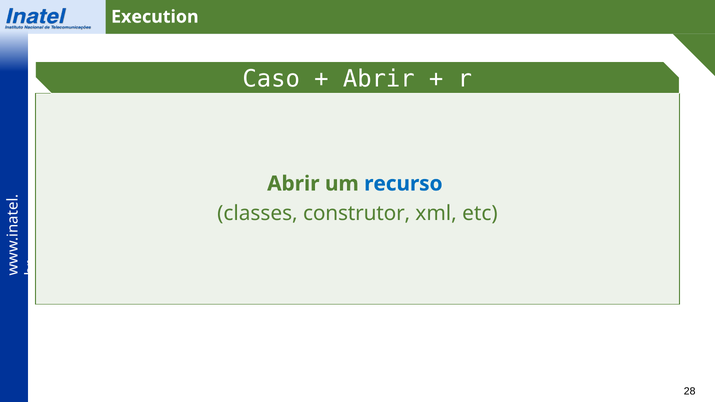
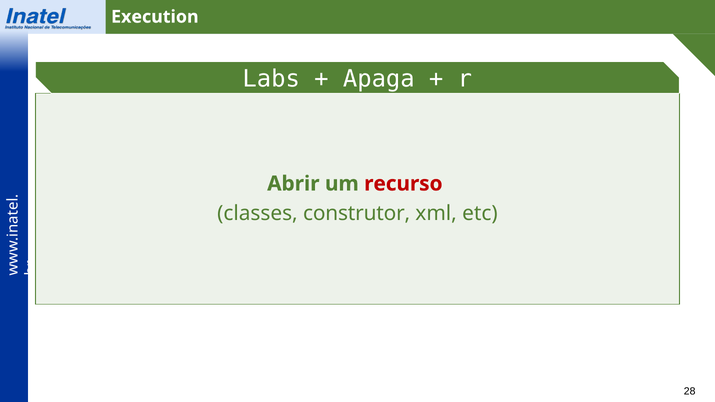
Caso: Caso -> Labs (271, 79)
Abrir: Abrir -> Apaga (379, 79)
recurso colour: blue -> red (403, 184)
